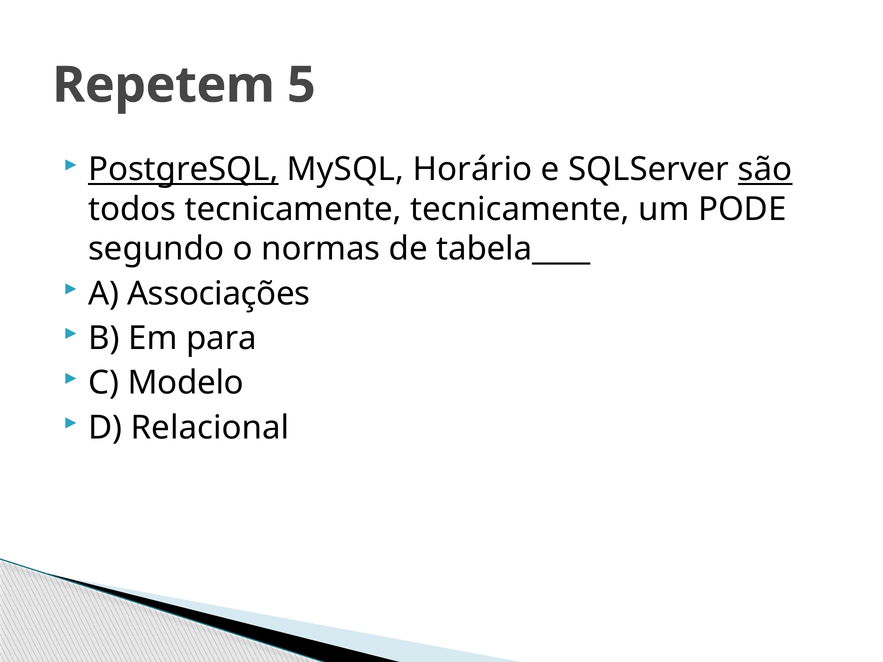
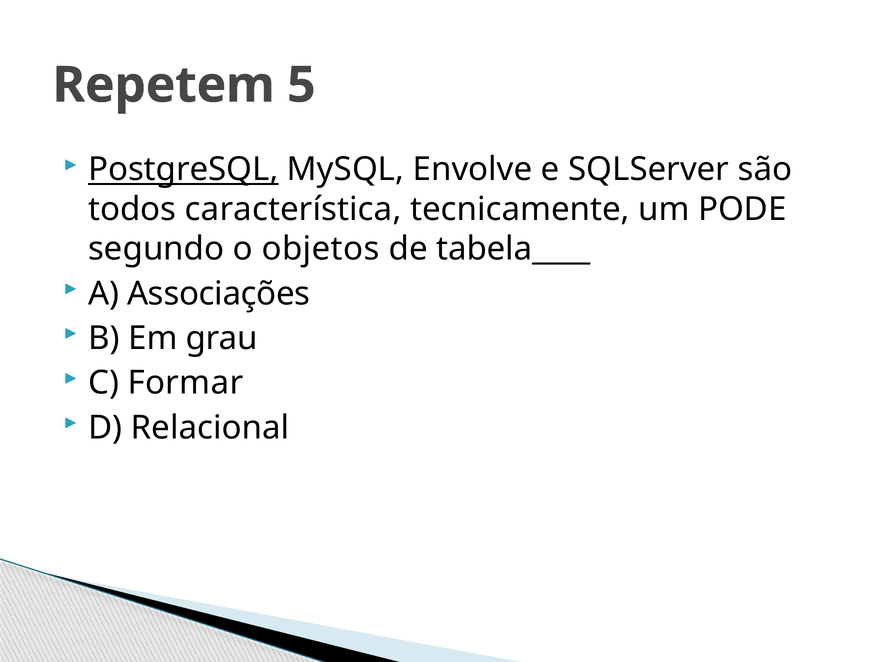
Horário: Horário -> Envolve (473, 170)
são underline: present -> none (765, 170)
todos tecnicamente: tecnicamente -> característica (293, 209)
normas: normas -> objetos (321, 249)
para: para -> grau (222, 338)
Modelo: Modelo -> Formar (185, 383)
